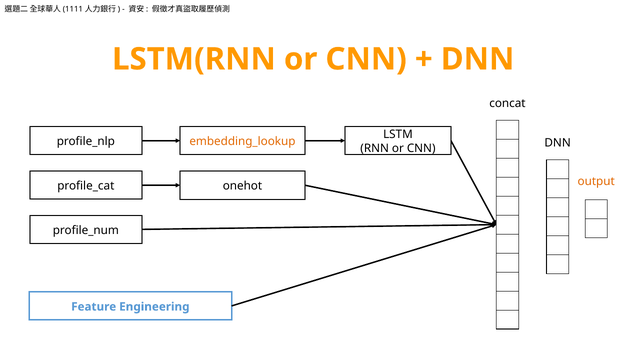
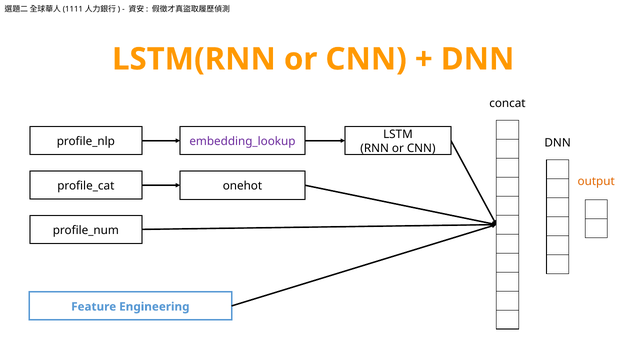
embedding_lookup colour: orange -> purple (242, 141)
